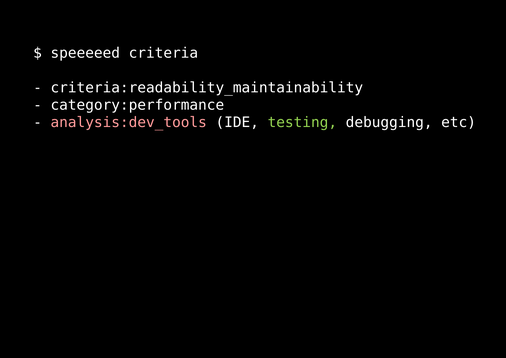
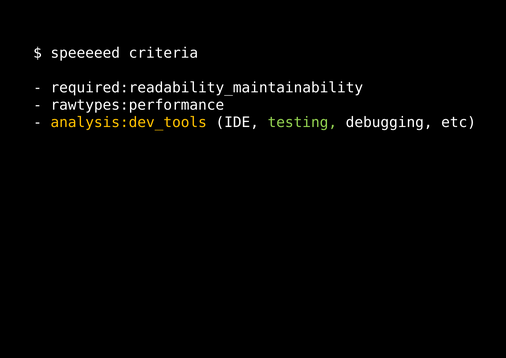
criteria:readability_maintainability: criteria:readability_maintainability -> required:readability_maintainability (207, 88)
category:performance: category:performance -> rawtypes:performance (137, 105)
analysis:dev_tools colour: pink -> yellow (129, 122)
